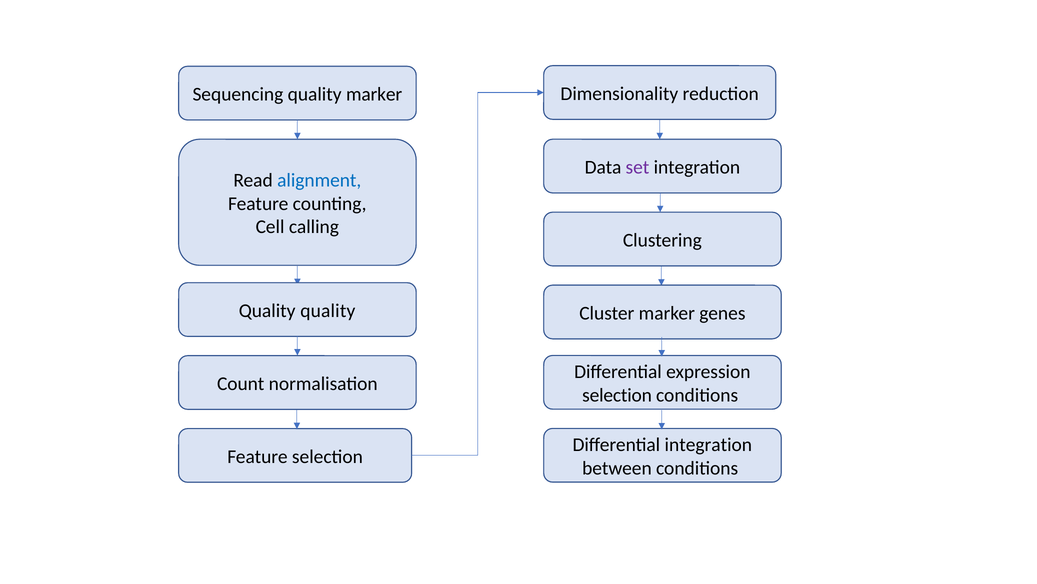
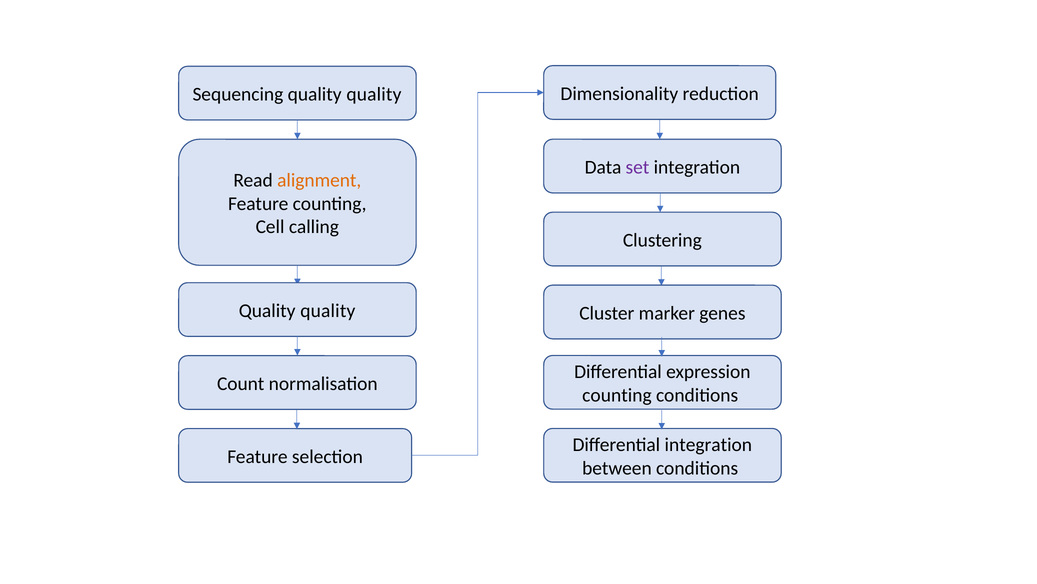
Sequencing quality marker: marker -> quality (374, 94)
alignment colour: blue -> orange (319, 180)
selection: selection -> counting (617, 395)
